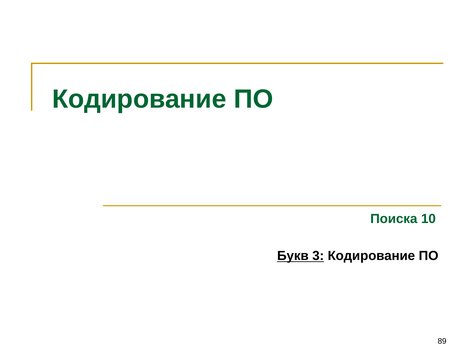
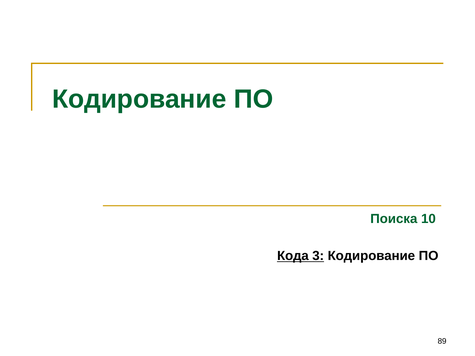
Букв: Букв -> Кода (293, 256)
